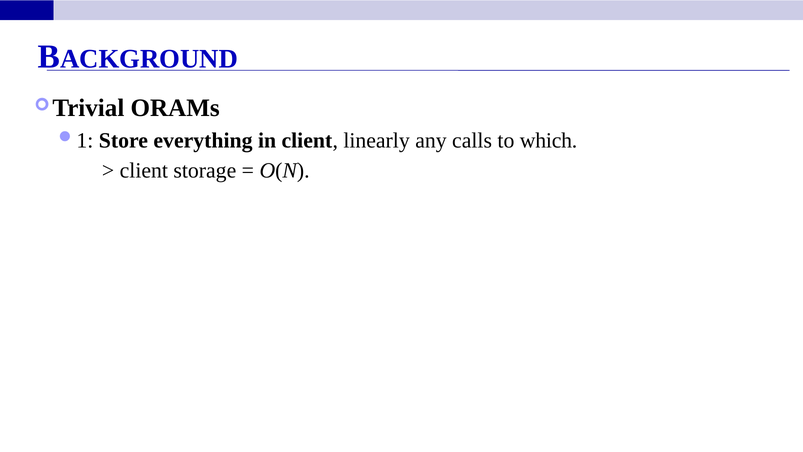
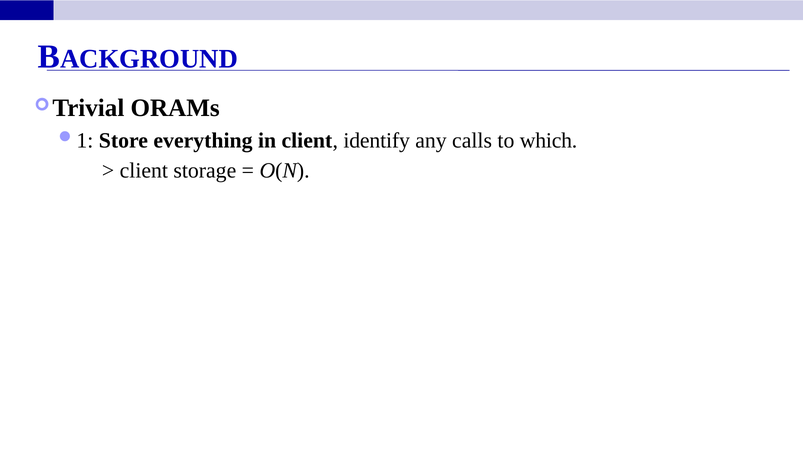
linearly: linearly -> identify (377, 140)
